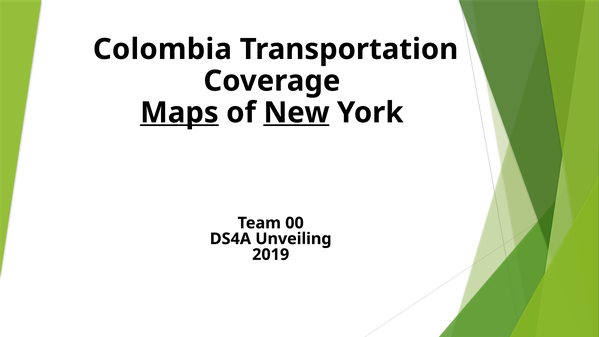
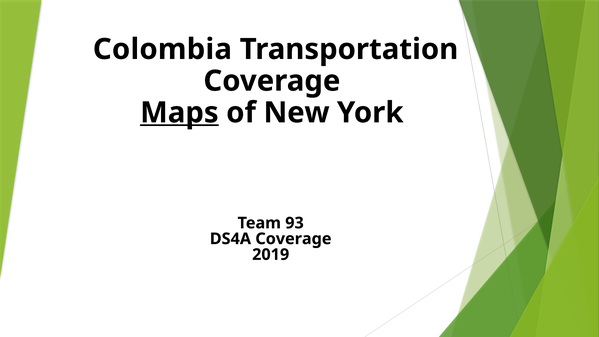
New underline: present -> none (297, 113)
00: 00 -> 93 (294, 223)
DS4A Unveiling: Unveiling -> Coverage (293, 239)
